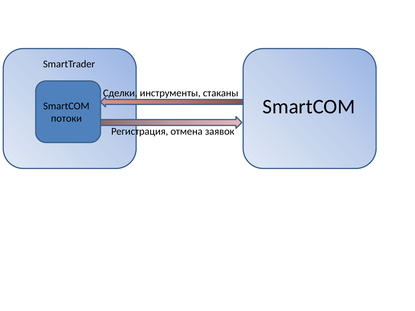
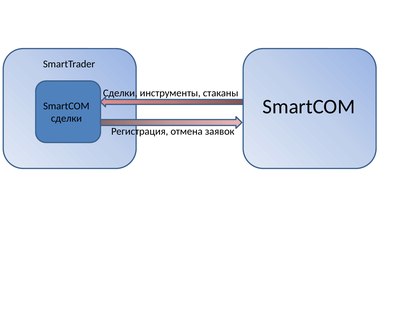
потоки: потоки -> сделки (66, 119)
